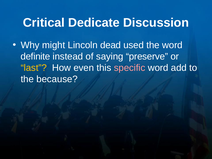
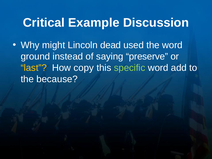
Dedicate: Dedicate -> Example (94, 23)
definite: definite -> ground (35, 56)
even: even -> copy (84, 68)
specific colour: pink -> light green (130, 68)
